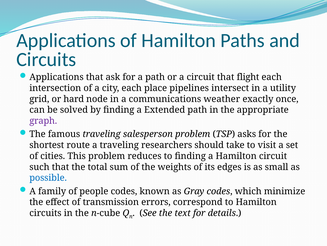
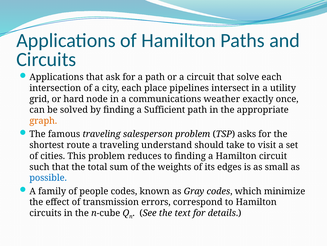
flight: flight -> solve (248, 77)
Extended: Extended -> Sufficient (165, 110)
graph colour: purple -> orange (43, 121)
researchers: researchers -> understand (167, 145)
